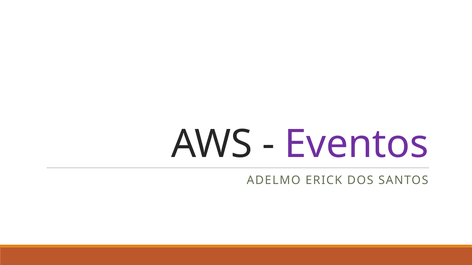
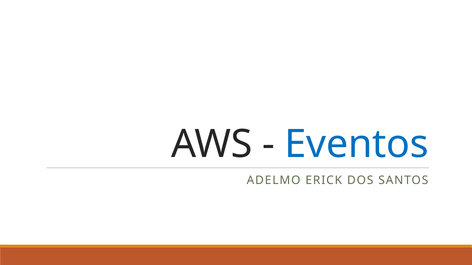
Eventos colour: purple -> blue (357, 145)
